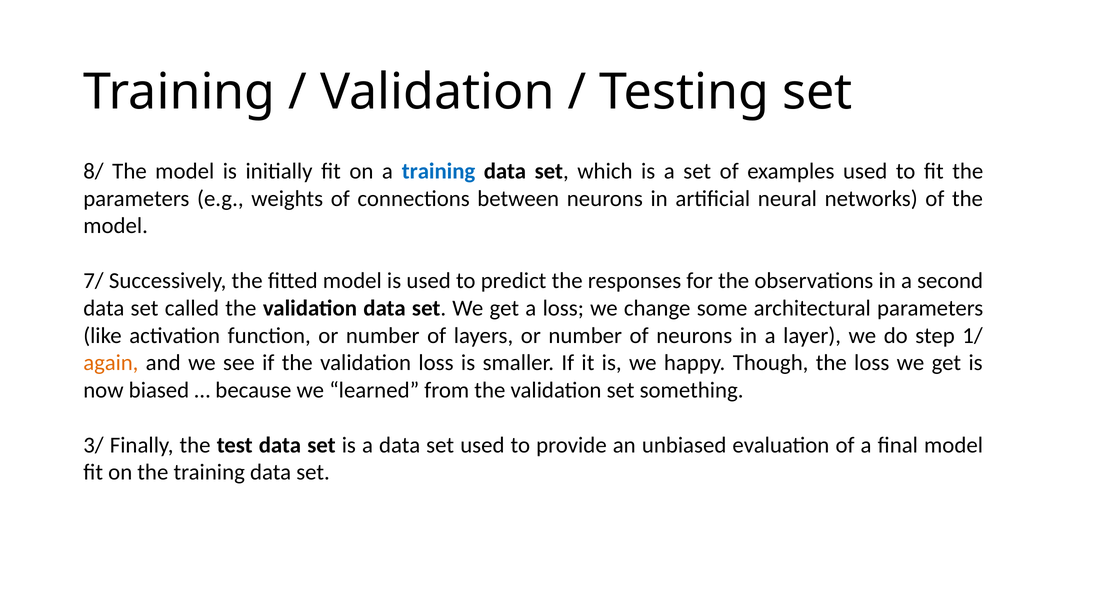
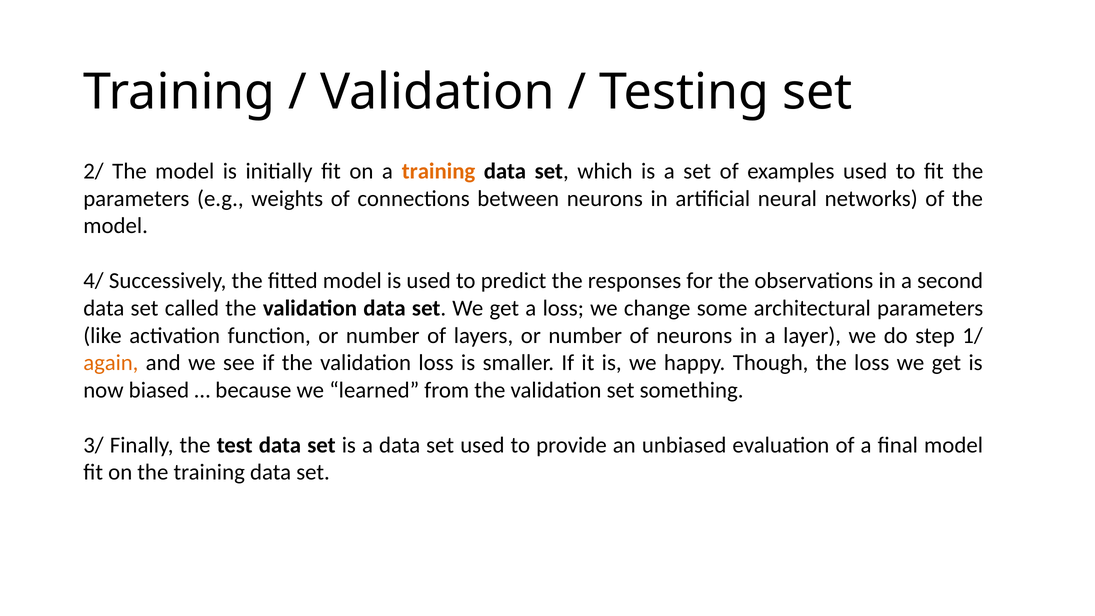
8/: 8/ -> 2/ (93, 171)
training colour: blue -> orange (439, 171)
7/: 7/ -> 4/ (93, 281)
